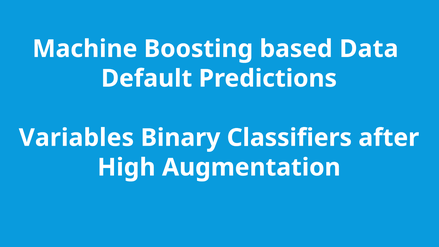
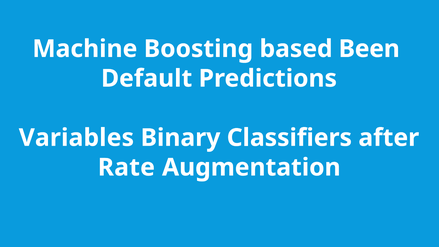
Data: Data -> Been (369, 49)
High: High -> Rate (126, 167)
